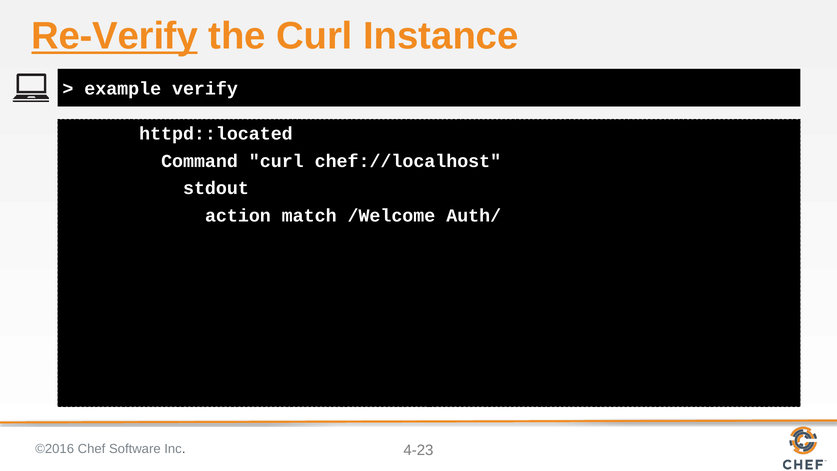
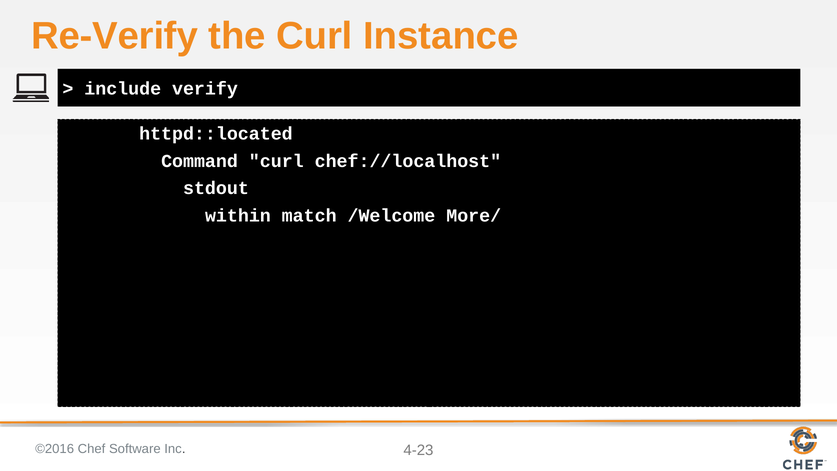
Re-Verify underline: present -> none (115, 36)
example: example -> include (123, 89)
action: action -> within (238, 215)
Auth/: Auth/ -> More/ (474, 215)
